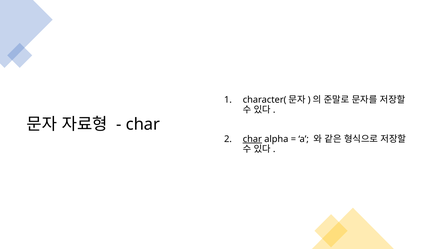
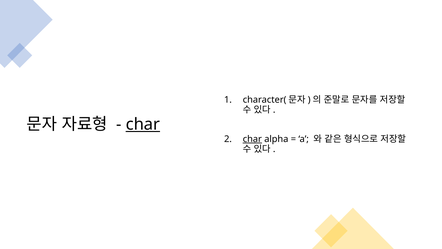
char underline: none -> present (143, 124)
